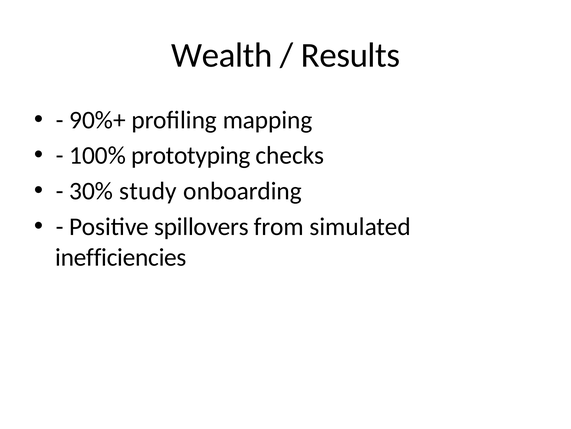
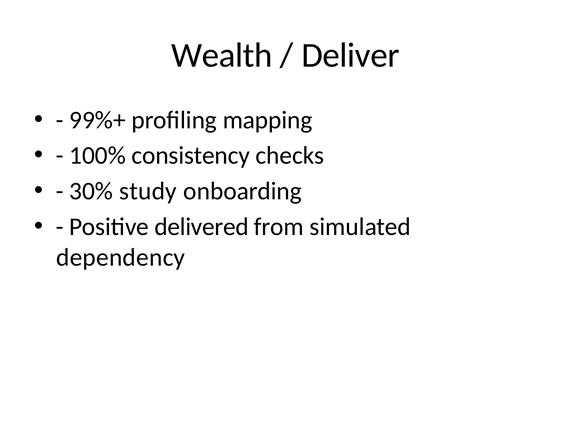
Results: Results -> Deliver (350, 55)
90%+: 90%+ -> 99%+ (97, 120)
prototyping: prototyping -> consistency (191, 155)
spillovers: spillovers -> delivered (202, 226)
inefficiencies: inefficiencies -> dependency (121, 257)
